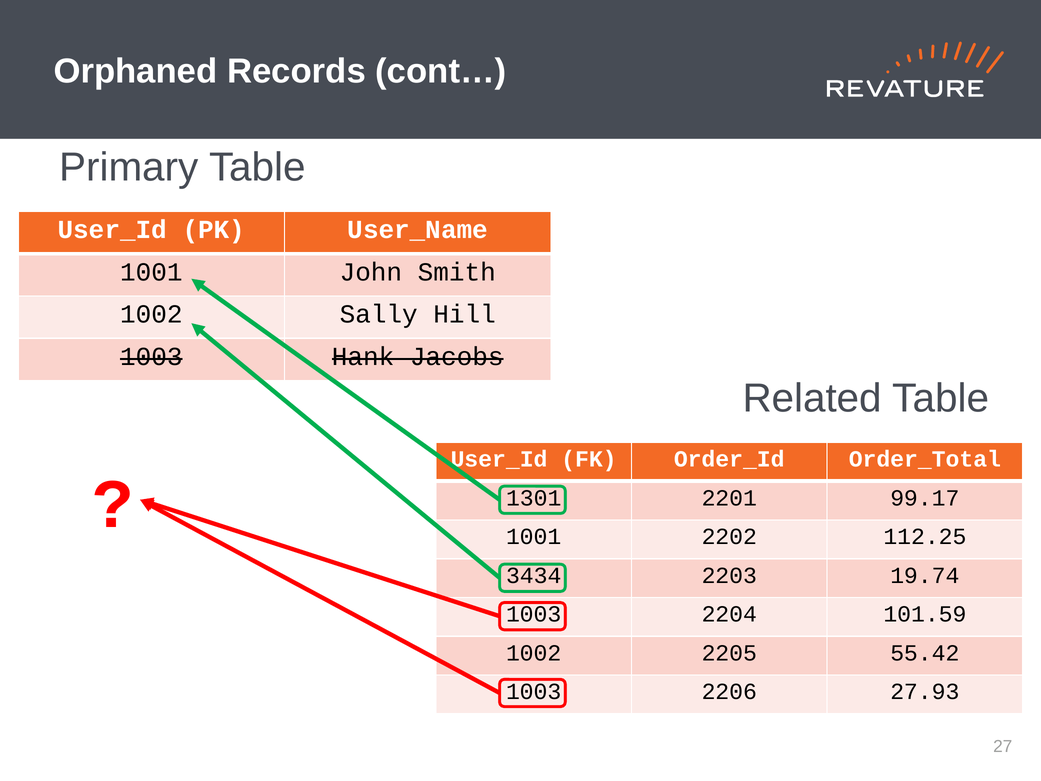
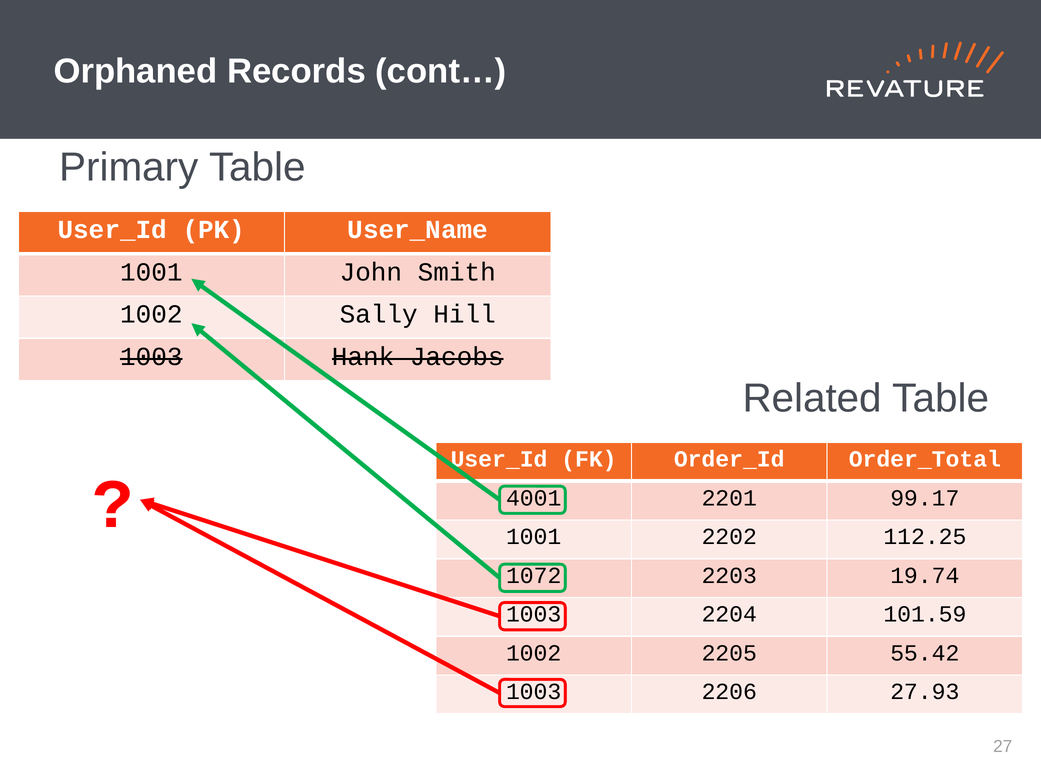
1301: 1301 -> 4001 (534, 498)
3434: 3434 -> 1072 (534, 575)
